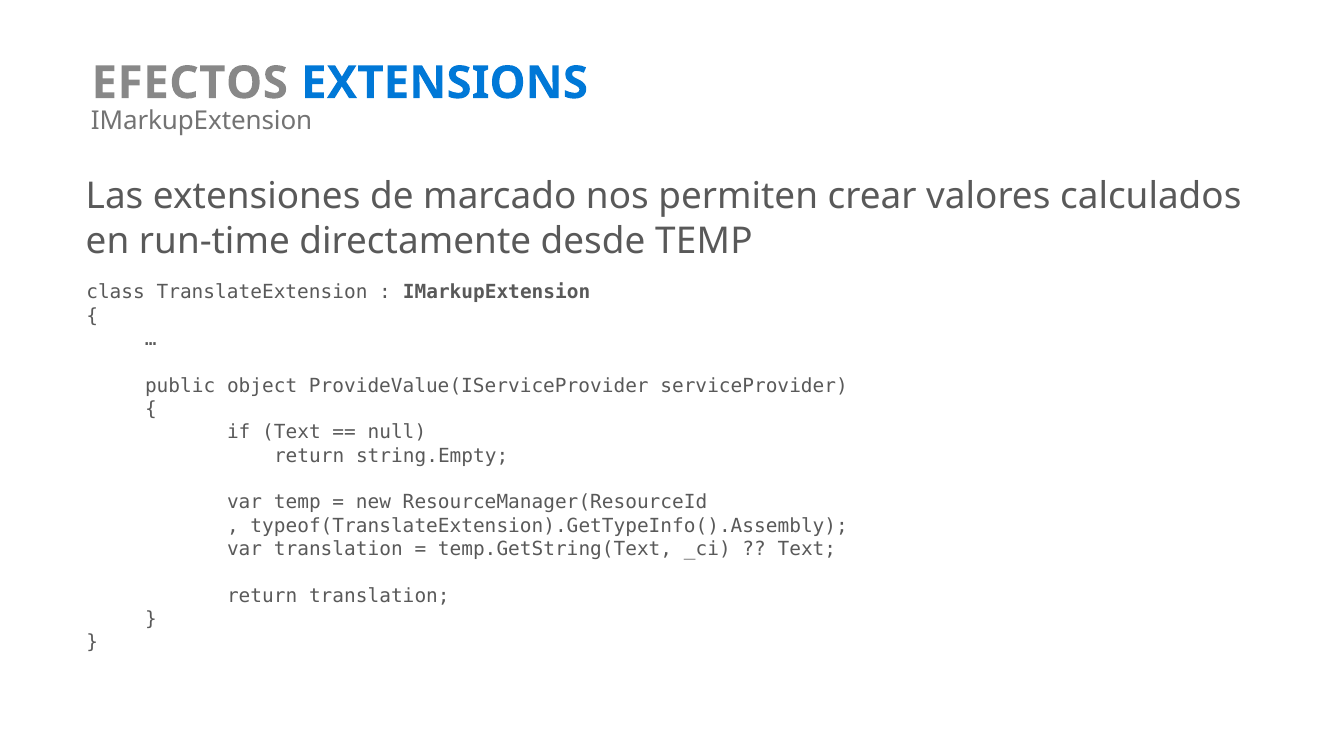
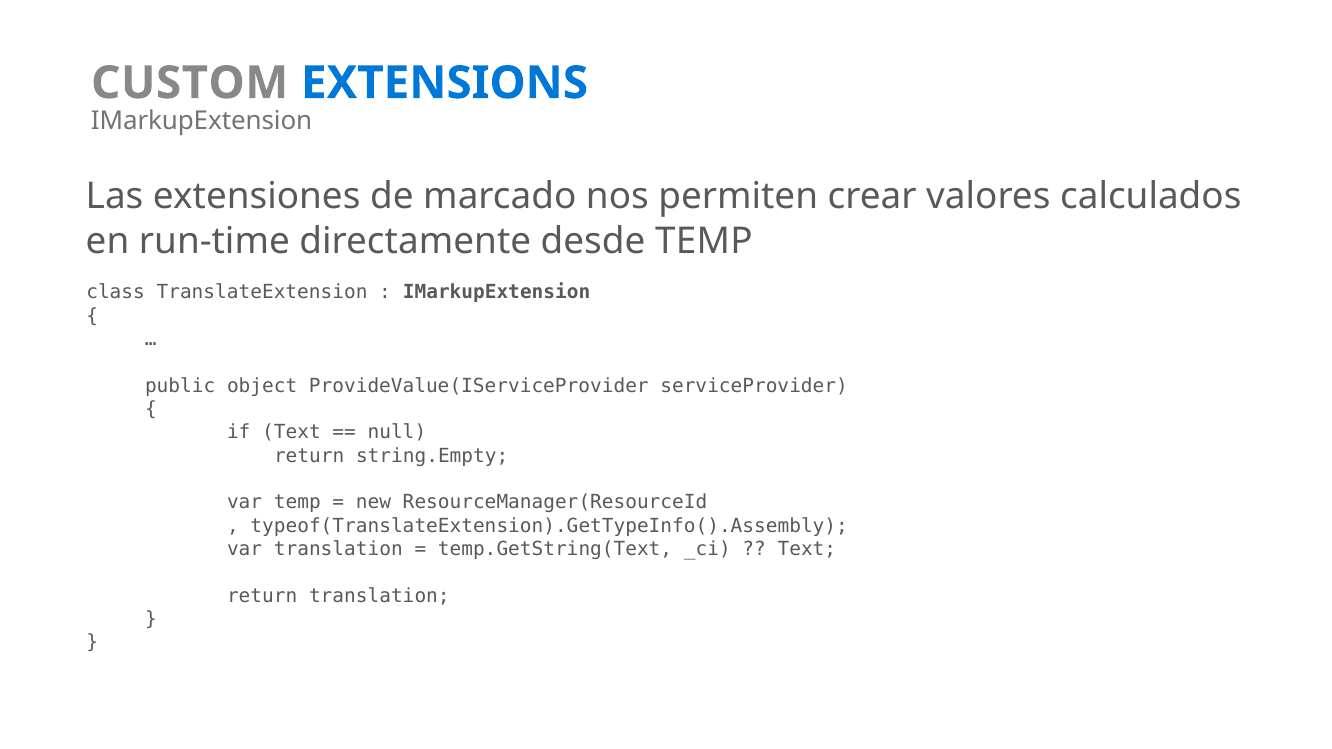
EFECTOS: EFECTOS -> CUSTOM (190, 83)
